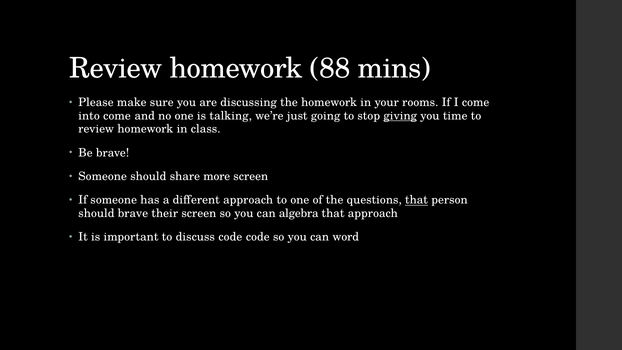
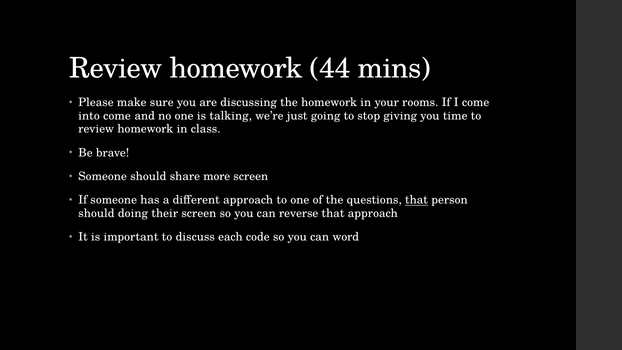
88: 88 -> 44 (330, 68)
giving underline: present -> none (400, 116)
should brave: brave -> doing (133, 213)
algebra: algebra -> reverse (299, 213)
discuss code: code -> each (230, 237)
